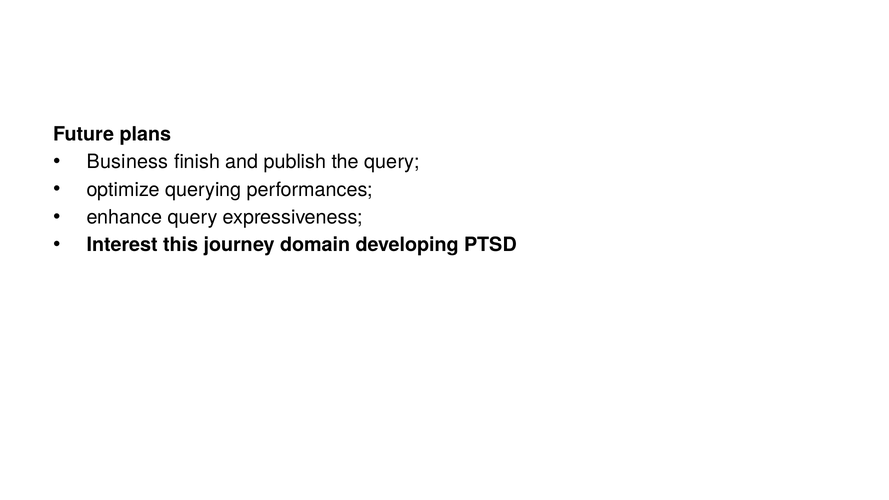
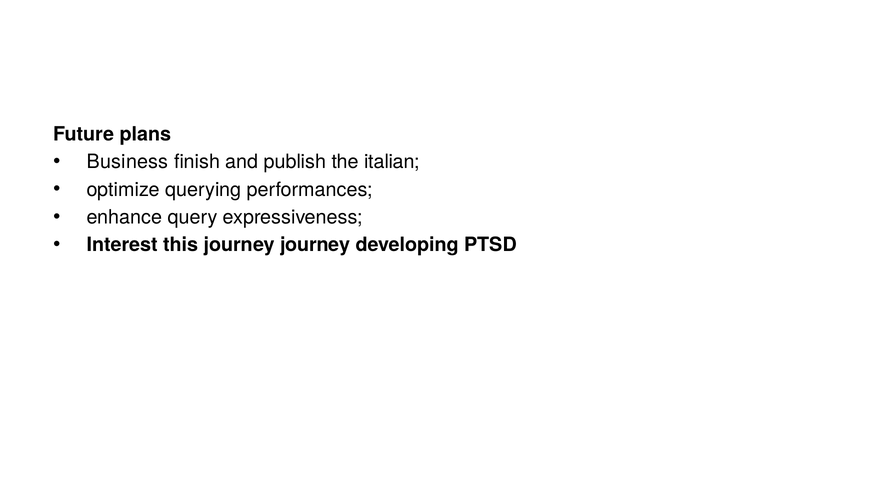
the query: query -> italian (392, 162)
journey domain: domain -> journey (315, 245)
